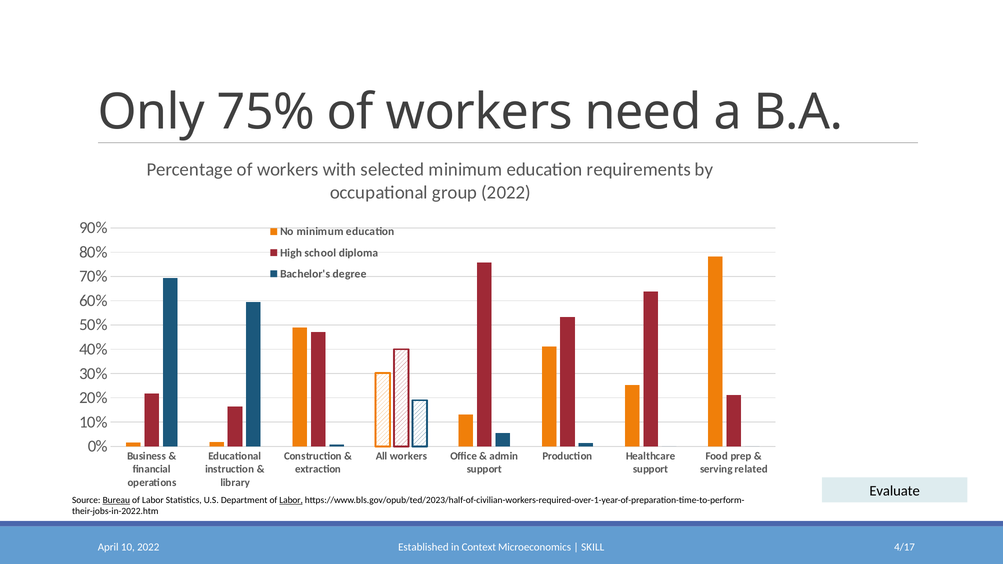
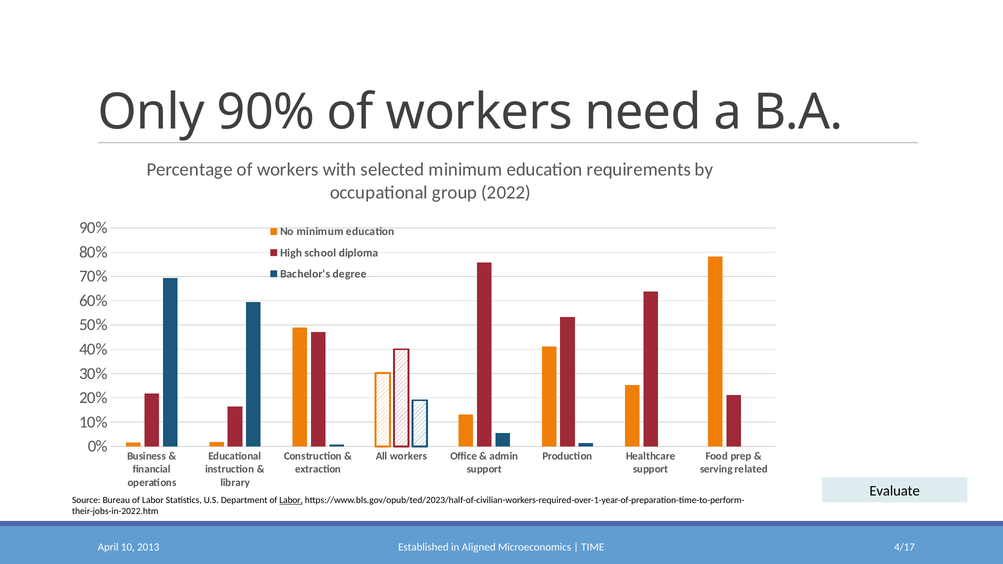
Only 75%: 75% -> 90% (266, 112)
Bureau underline: present -> none (116, 500)
10 2022: 2022 -> 2013 (148, 547)
Context: Context -> Aligned (479, 547)
SKILL: SKILL -> TIME (593, 547)
